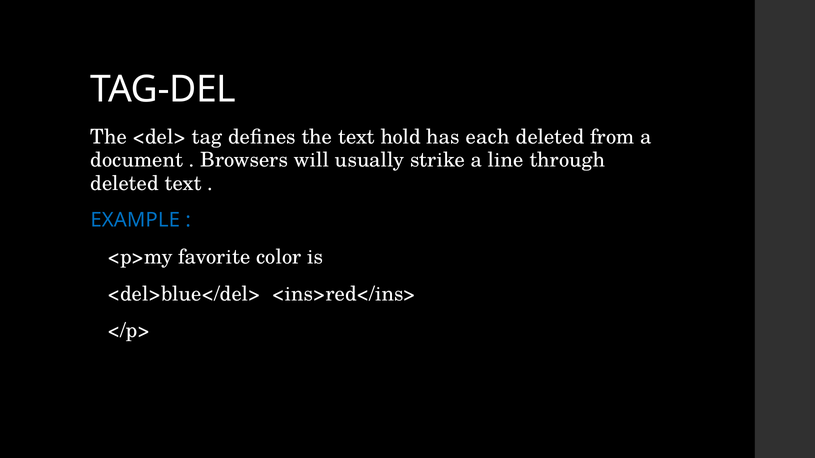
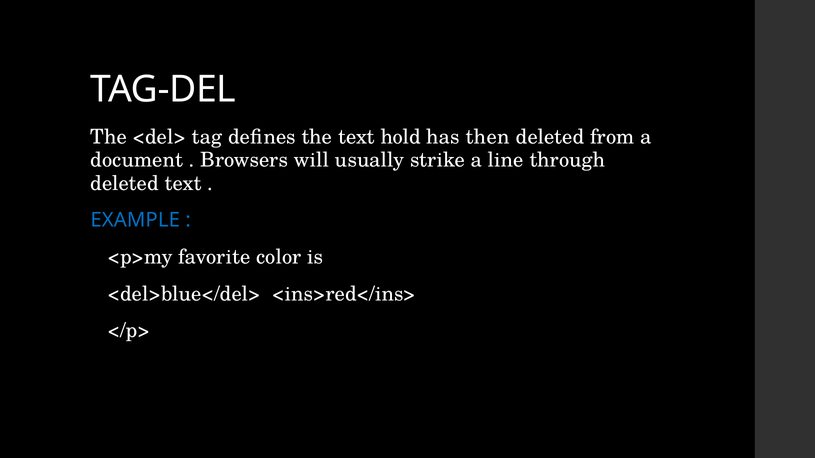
each: each -> then (488, 137)
